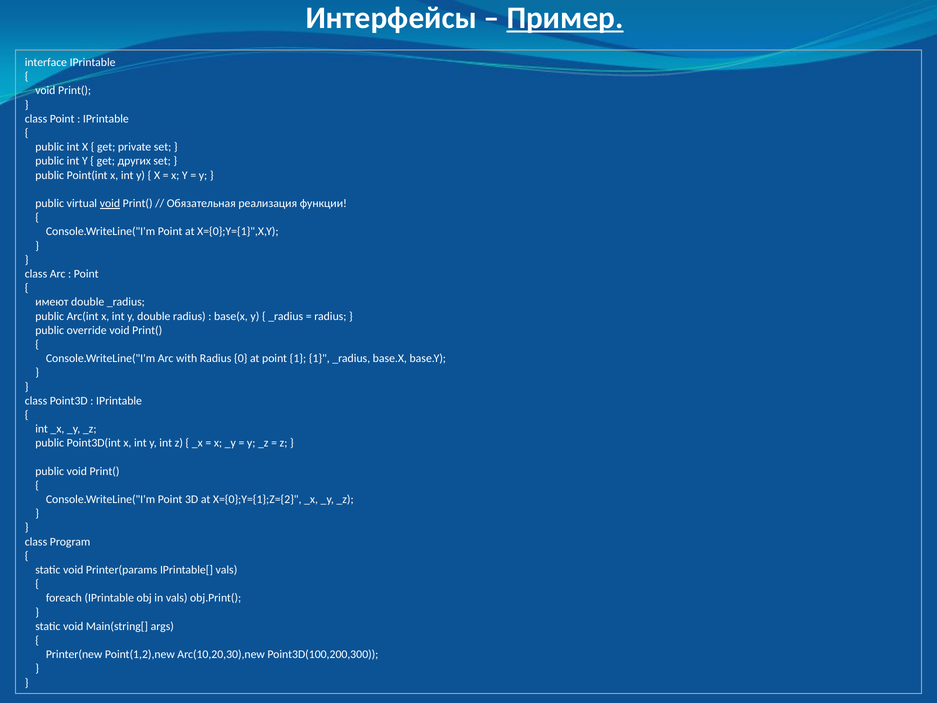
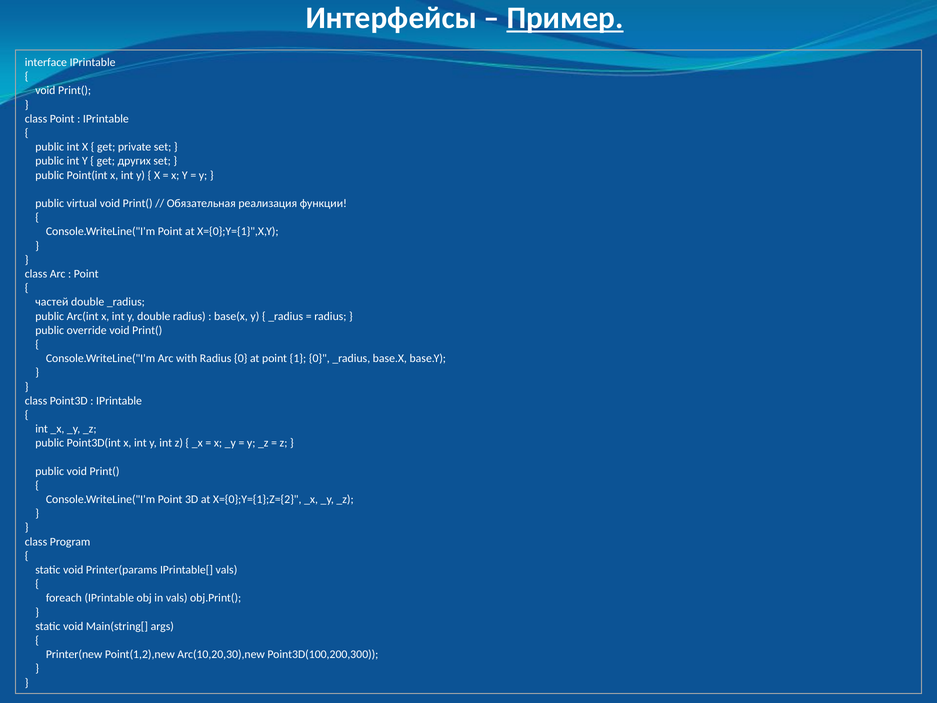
void underline: present -> none (110, 203)
имеют: имеют -> частей (52, 302)
1 1: 1 -> 0 (319, 358)
